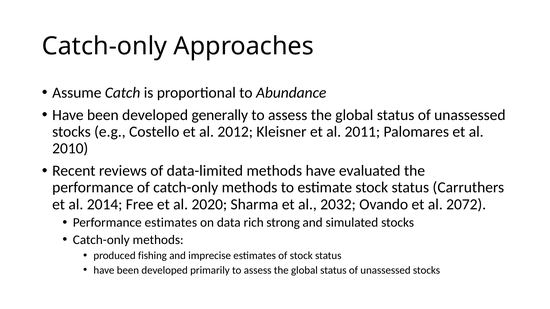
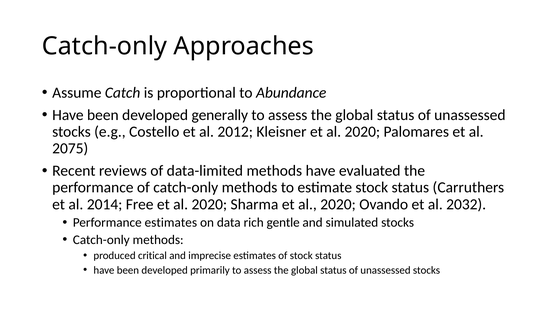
Kleisner et al 2011: 2011 -> 2020 (362, 132)
2010: 2010 -> 2075 (70, 149)
Sharma et al 2032: 2032 -> 2020 (338, 205)
2072: 2072 -> 2032 (466, 205)
strong: strong -> gentle (283, 223)
fishing: fishing -> critical (152, 256)
